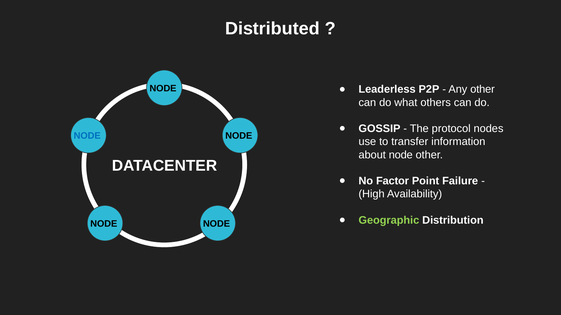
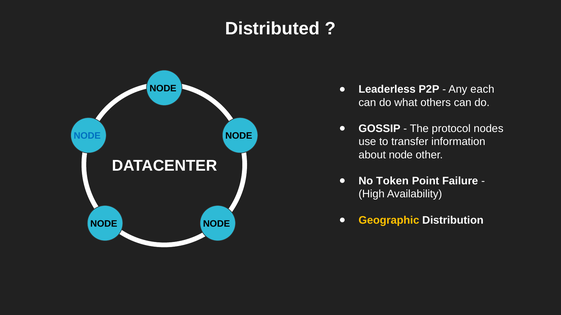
Any other: other -> each (482, 90)
Factor: Factor -> Token (392, 181)
Geographic colour: light green -> yellow (389, 221)
